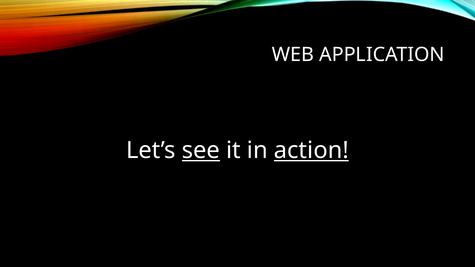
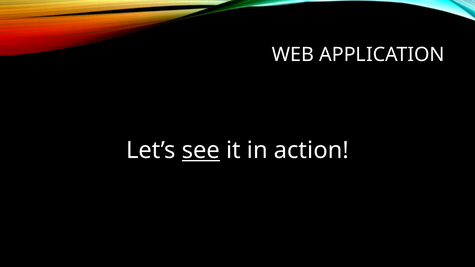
action underline: present -> none (311, 150)
